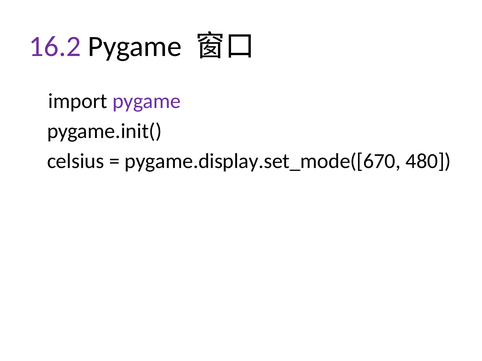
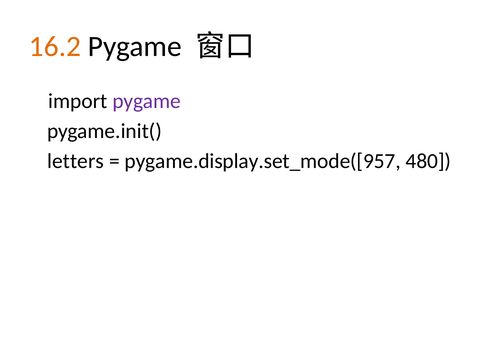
16.2 colour: purple -> orange (55, 47)
celsius: celsius -> letters (76, 161)
pygame.display.set_mode([670: pygame.display.set_mode([670 -> pygame.display.set_mode([957 (263, 161)
